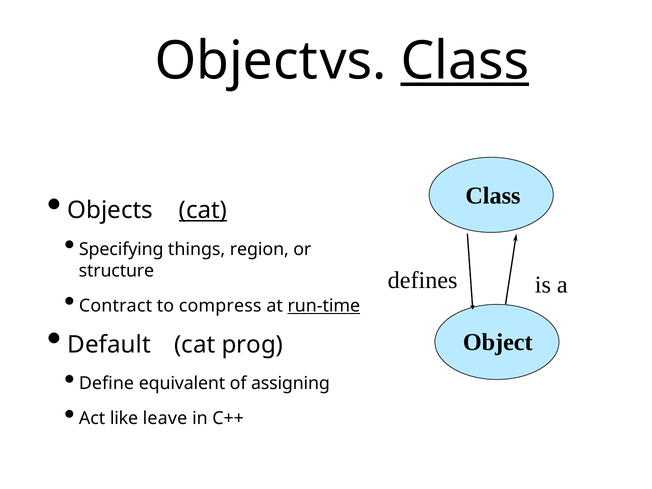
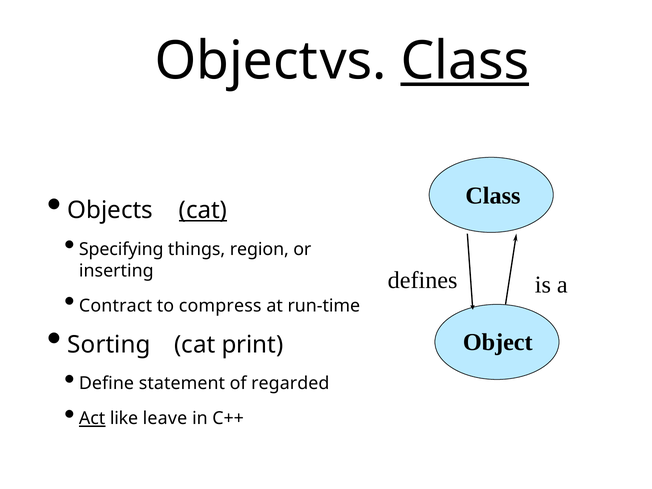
structure: structure -> inserting (116, 271)
run-time underline: present -> none (324, 306)
Default: Default -> Sorting (109, 345)
prog: prog -> print (252, 345)
equivalent: equivalent -> statement (182, 384)
assigning: assigning -> regarded (290, 384)
Act underline: none -> present (92, 419)
